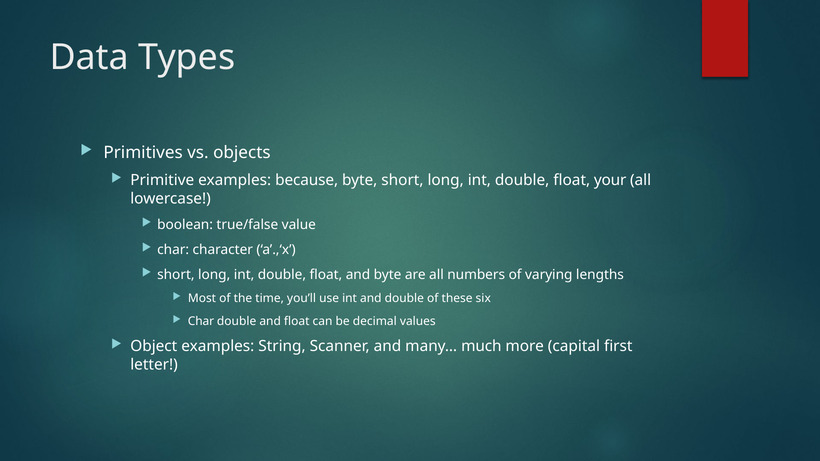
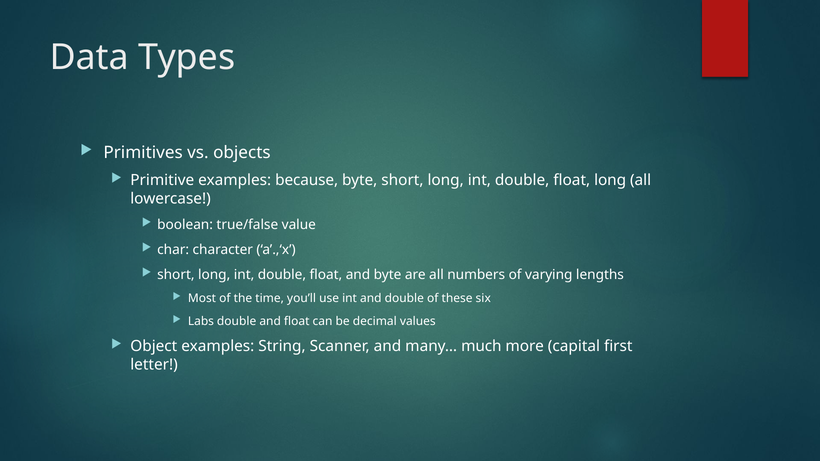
float your: your -> long (610, 181)
Char: Char -> Labs (201, 321)
